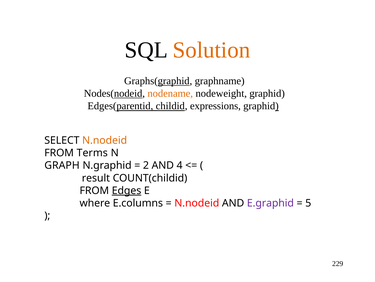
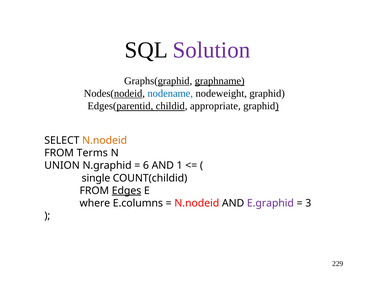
Solution colour: orange -> purple (211, 50)
graphname underline: none -> present (220, 81)
nodename colour: orange -> blue (170, 93)
expressions: expressions -> appropriate (215, 106)
GRAPH: GRAPH -> UNION (62, 165)
2: 2 -> 6 (146, 165)
4: 4 -> 1 (180, 165)
result: result -> single (96, 178)
5: 5 -> 3 (308, 203)
